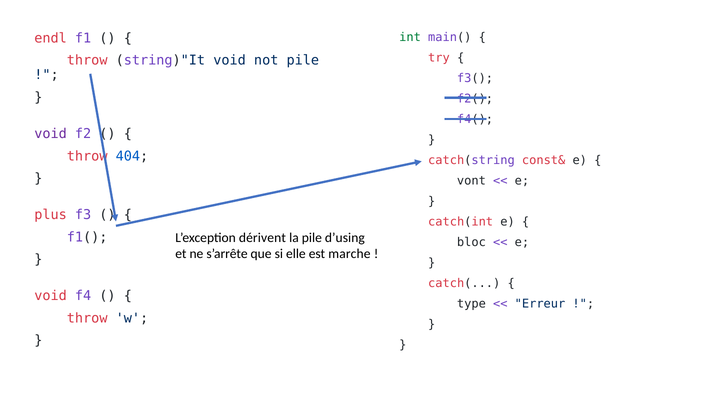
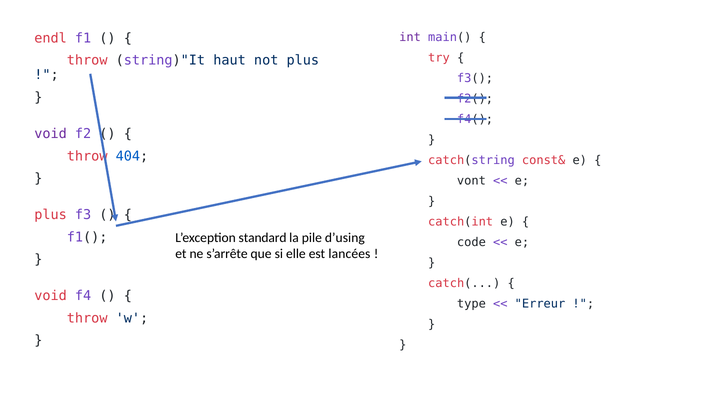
int colour: green -> purple (410, 37)
string)"It void: void -> haut (230, 60)
not pile: pile -> plus (303, 60)
dérivent: dérivent -> standard (263, 238)
bloc: bloc -> code (471, 242)
marche: marche -> lancées (349, 254)
